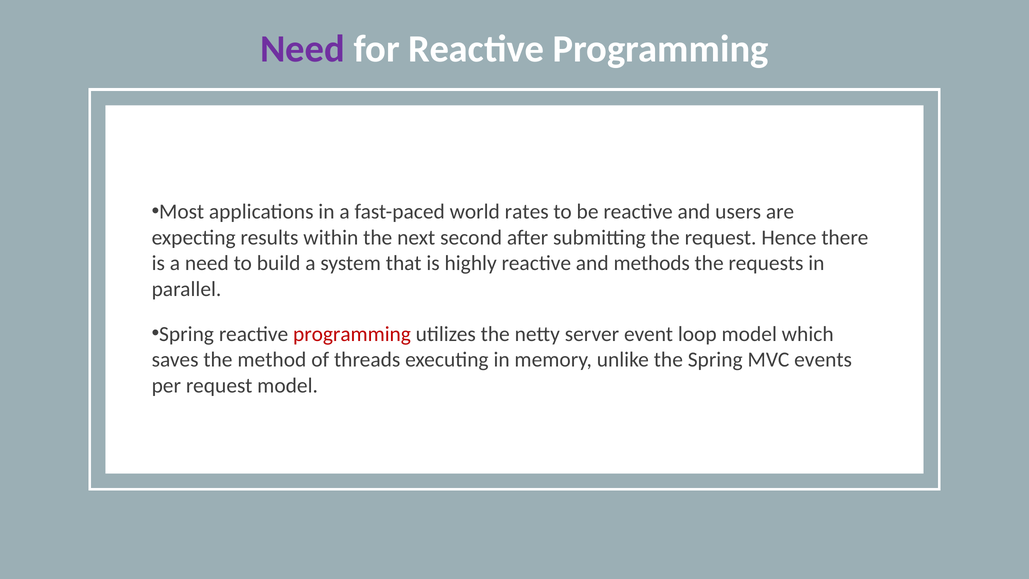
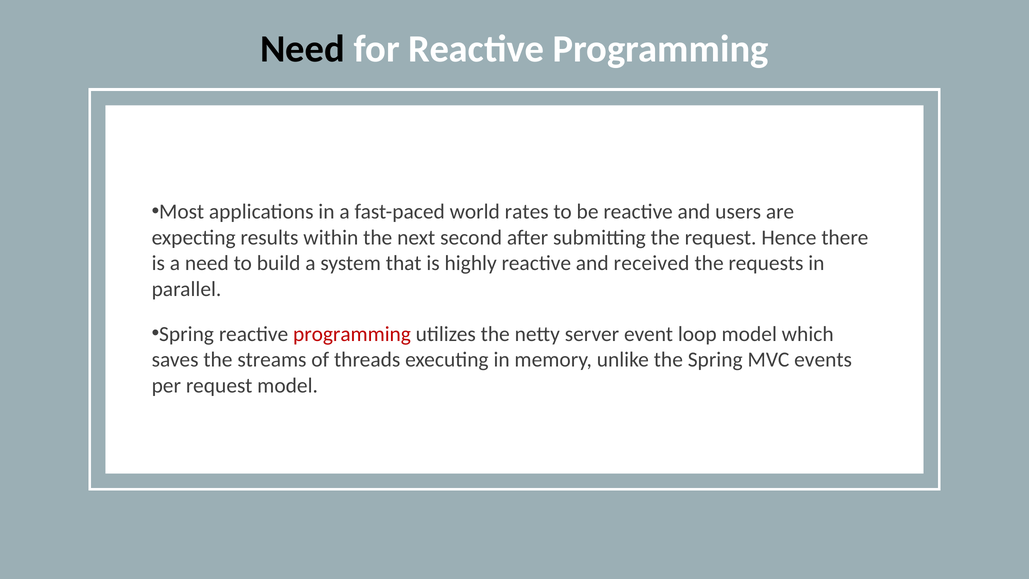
Need colour: purple -> black (302, 49)
methods: methods -> received (652, 263)
method: method -> streams (272, 360)
